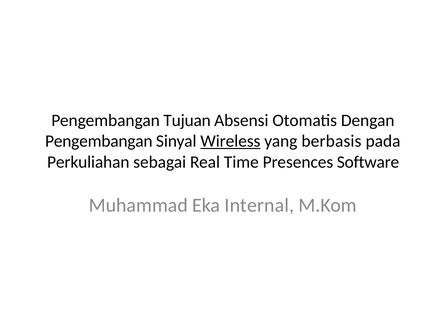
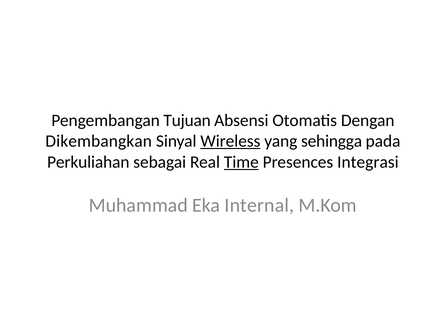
Pengembangan: Pengembangan -> Dikembangkan (99, 141)
berbasis: berbasis -> sehingga (332, 141)
Time underline: none -> present (241, 162)
Software: Software -> Integrasi (368, 162)
